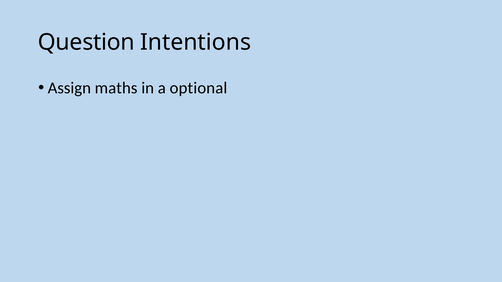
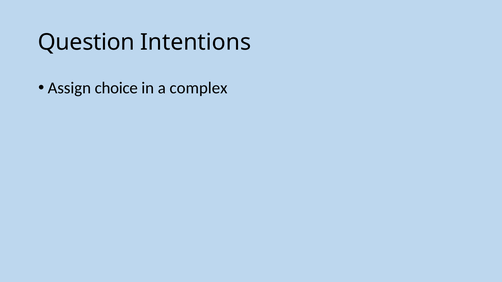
maths: maths -> choice (116, 88)
optional: optional -> complex (199, 88)
